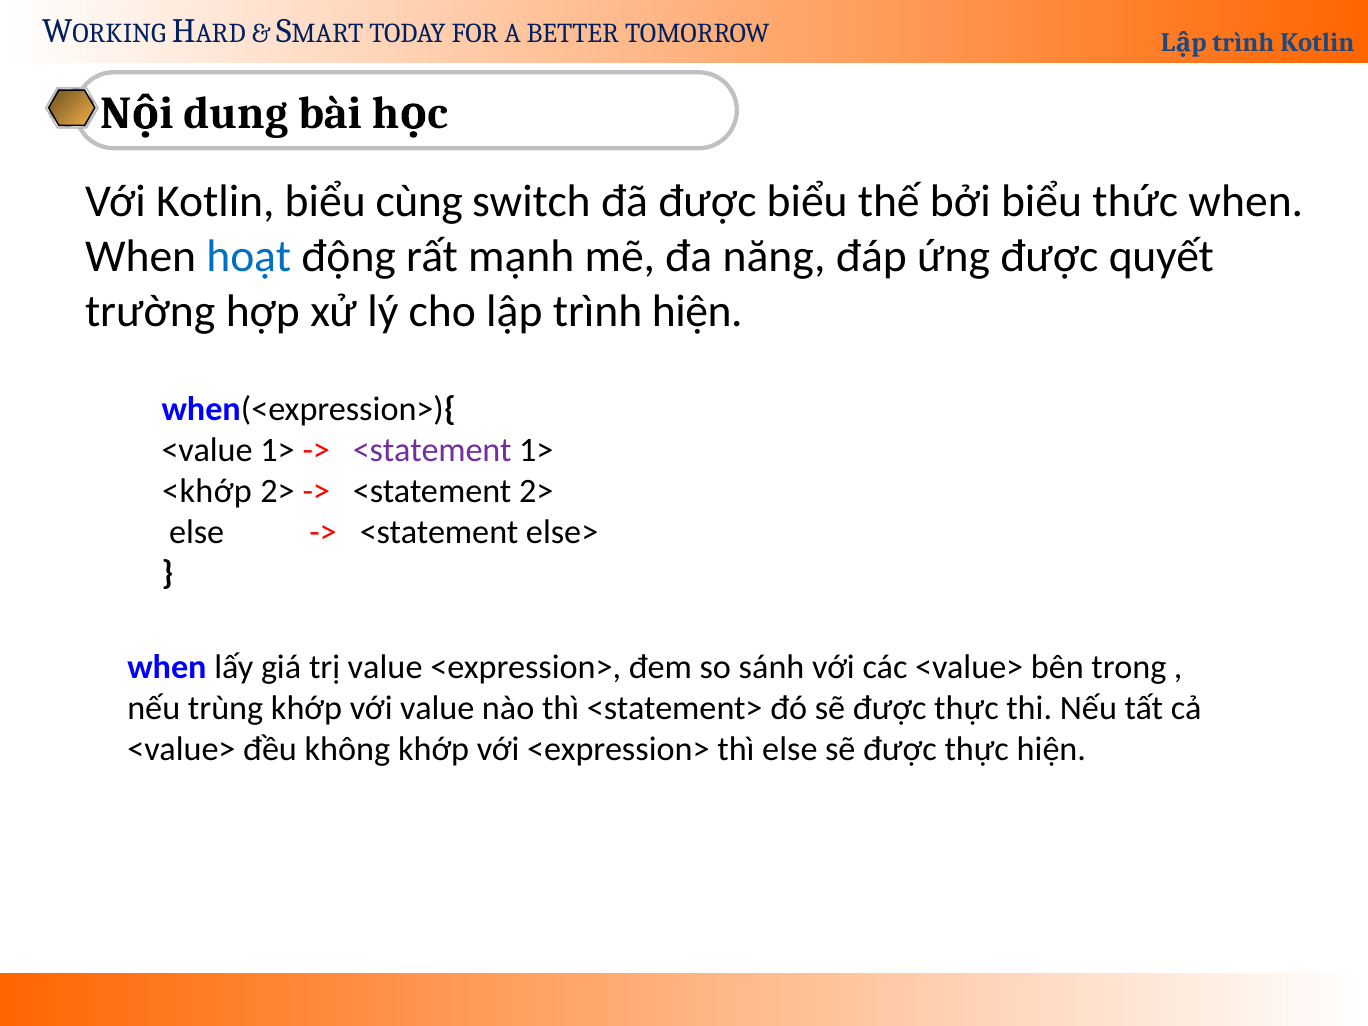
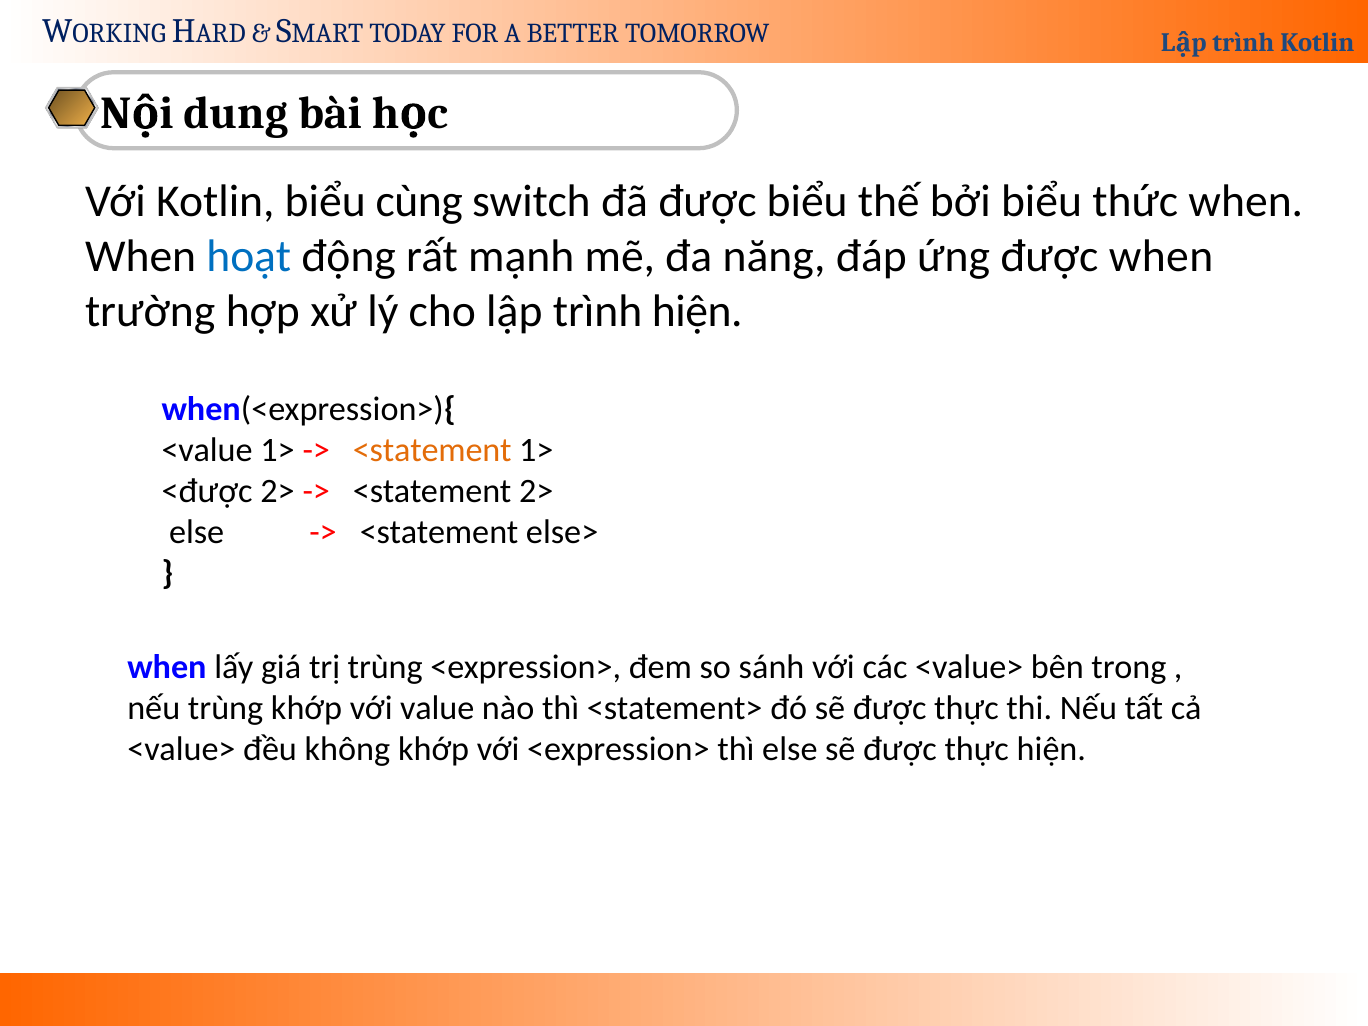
được quyết: quyết -> when (1161, 256)
<statement colour: purple -> orange (432, 451)
<khớp: <khớp -> <được (207, 492)
trị value: value -> trùng (385, 667)
